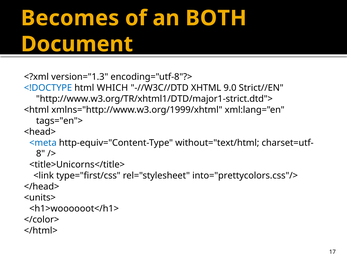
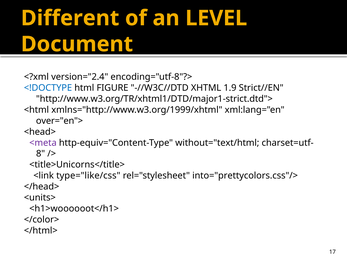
Becomes: Becomes -> Different (70, 18)
BOTH: BOTH -> LEVEL (216, 18)
version="1.3: version="1.3 -> version="2.4 (80, 77)
WHICH: WHICH -> FIGURE (112, 88)
9.0: 9.0 -> 1.9 (230, 88)
tags="en">: tags="en"> -> over="en"> (60, 121)
<meta colour: blue -> purple (43, 143)
type="first/css: type="first/css -> type="like/css (88, 176)
